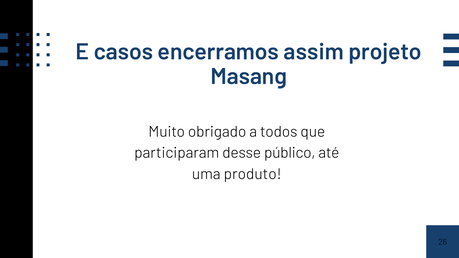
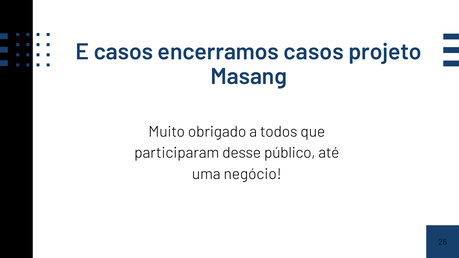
encerramos assim: assim -> casos (314, 52)
produto: produto -> negócio (253, 174)
